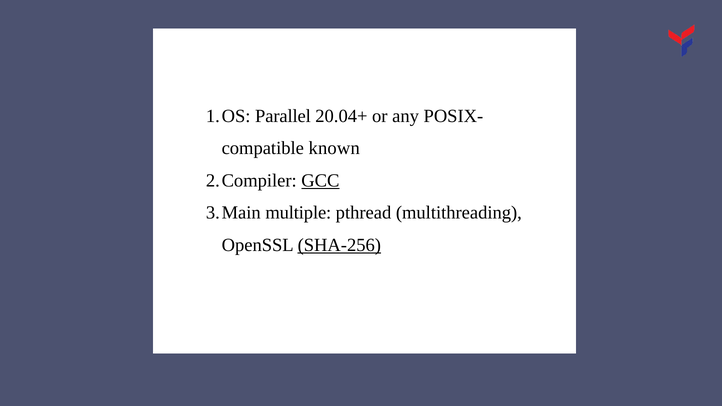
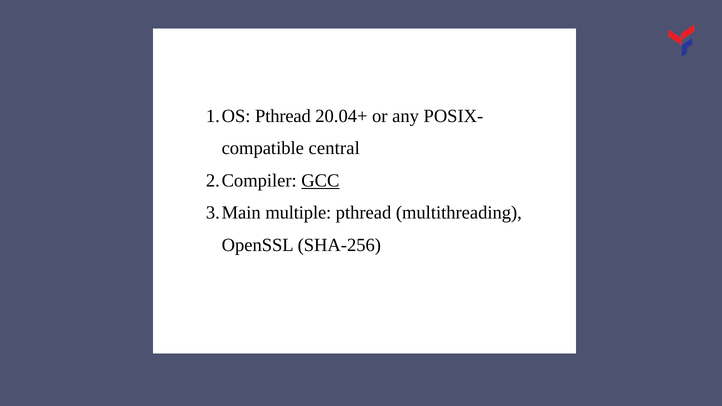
Parallel: Parallel -> Pthread (283, 116)
known: known -> central (334, 148)
SHA-256 underline: present -> none (339, 245)
